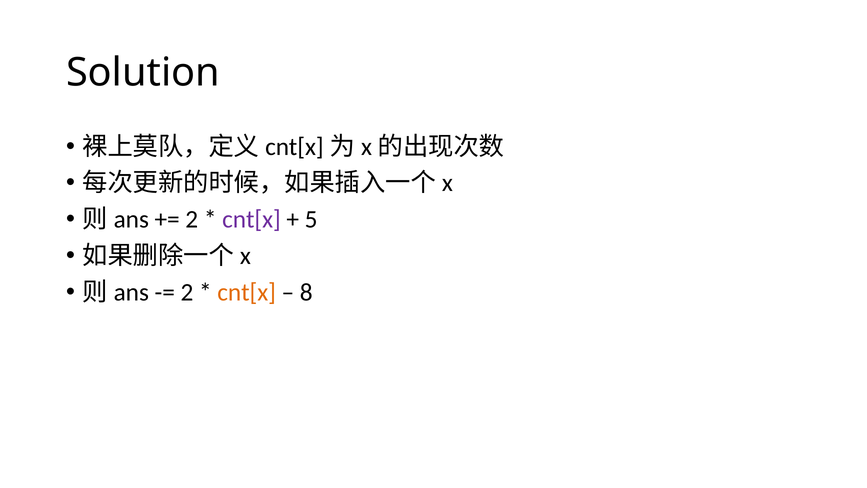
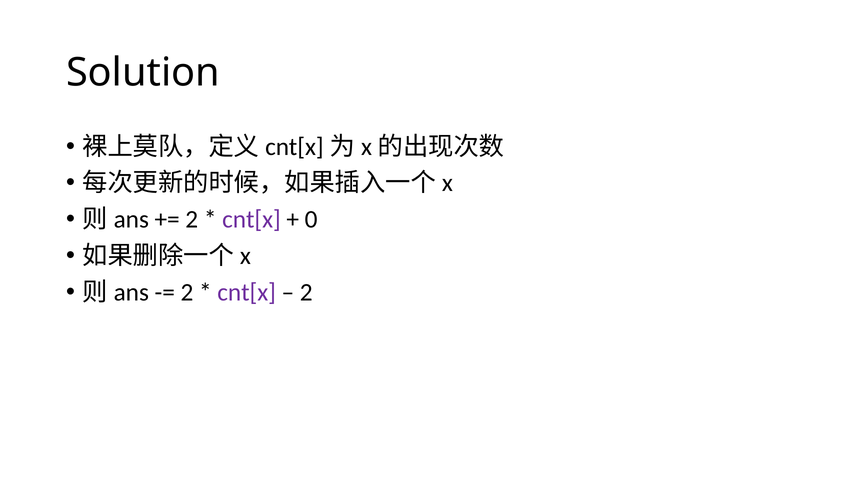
5: 5 -> 0 (311, 219)
cnt[x colour: orange -> purple (247, 292)
8: 8 -> 2 (306, 292)
